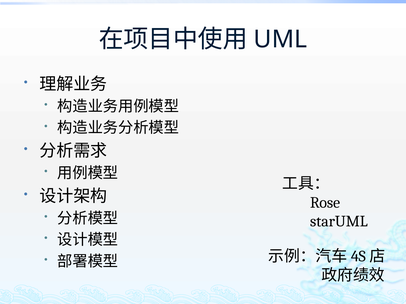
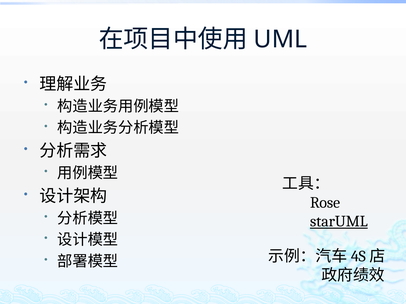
starUML underline: none -> present (339, 222)
